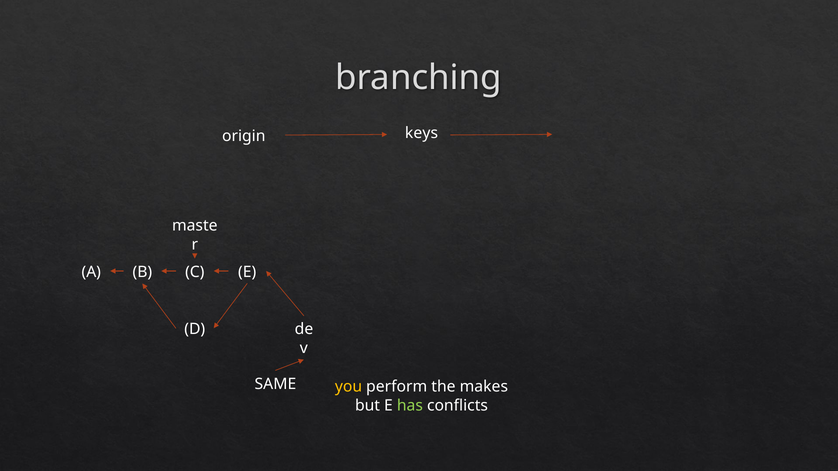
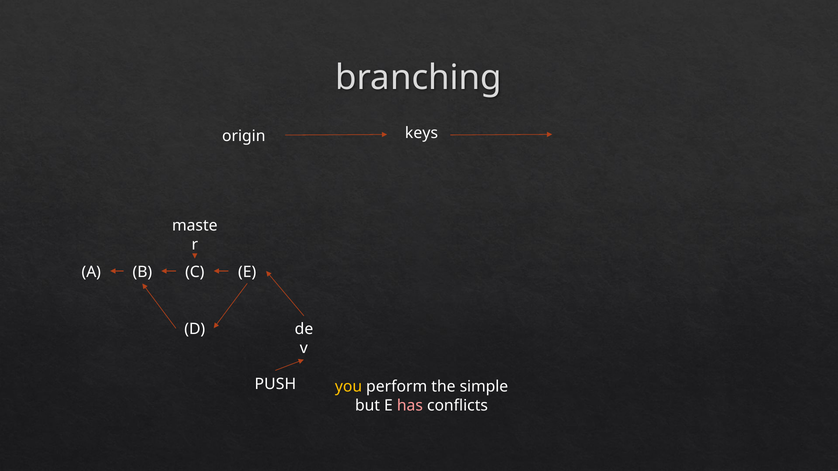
SAME: SAME -> PUSH (275, 384)
makes: makes -> simple (484, 387)
has colour: light green -> pink (410, 406)
